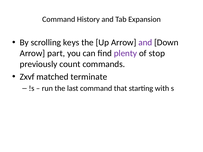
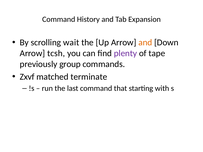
keys: keys -> wait (71, 43)
and colour: purple -> orange (145, 43)
part: part -> tcsh (56, 53)
stop: stop -> tape (157, 53)
count: count -> group (70, 64)
